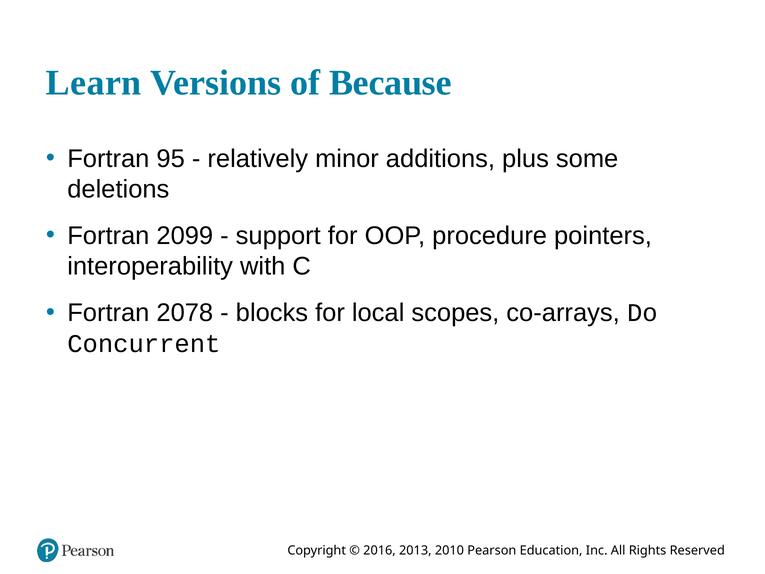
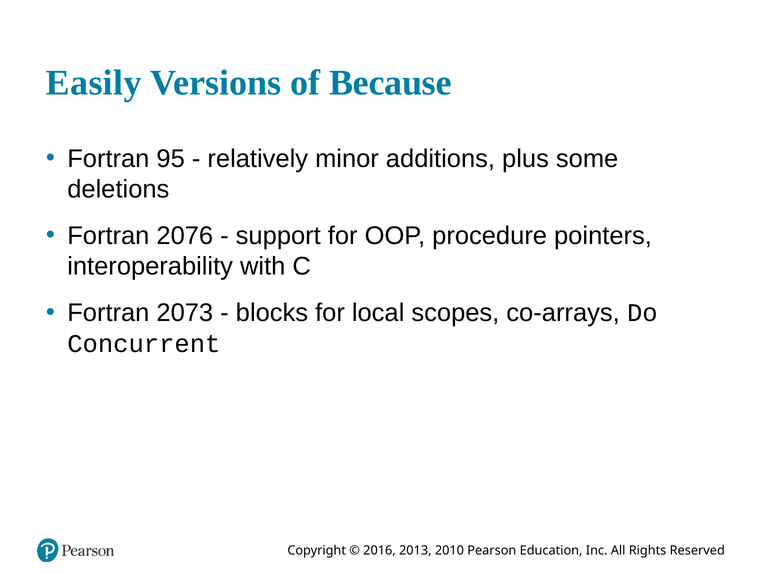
Learn: Learn -> Easily (94, 83)
2099: 2099 -> 2076 (185, 236)
2078: 2078 -> 2073 (185, 313)
